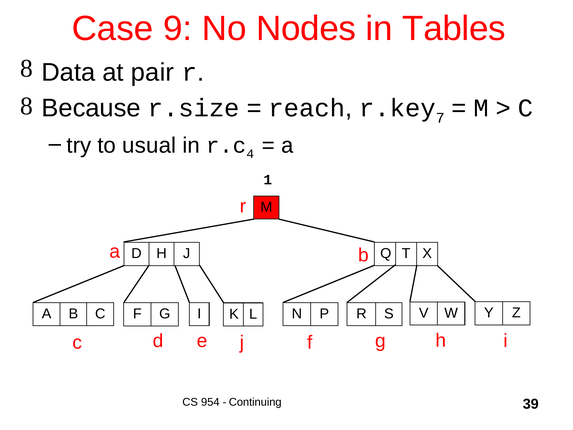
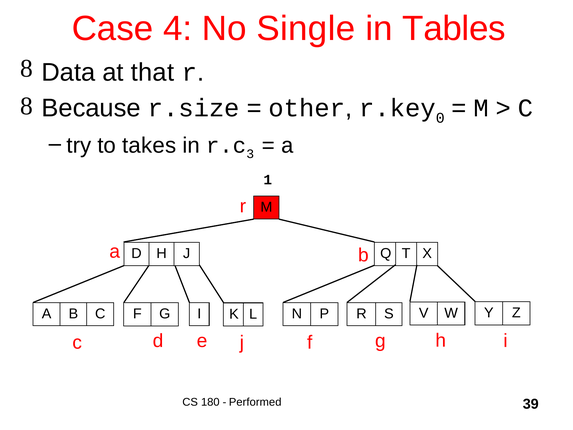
9: 9 -> 4 (178, 29)
Nodes: Nodes -> Single (306, 29)
pair: pair -> that (152, 72)
reach: reach -> other (307, 108)
7: 7 -> 0 (440, 118)
usual: usual -> takes (149, 145)
4: 4 -> 3 (250, 154)
954: 954 -> 180 (210, 402)
Continuing: Continuing -> Performed (255, 402)
